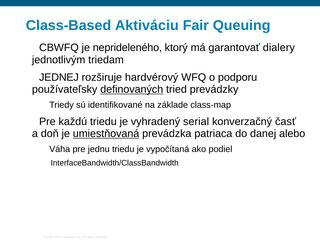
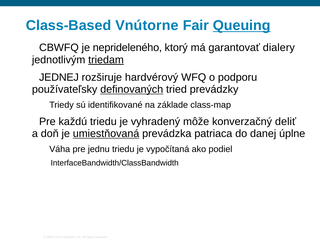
Aktiváciu: Aktiváciu -> Vnútorne (147, 25)
Queuing underline: none -> present (242, 25)
triedam underline: none -> present (106, 60)
serial: serial -> môže (196, 122)
časť: časť -> deliť (286, 122)
alebo: alebo -> úplne (292, 134)
